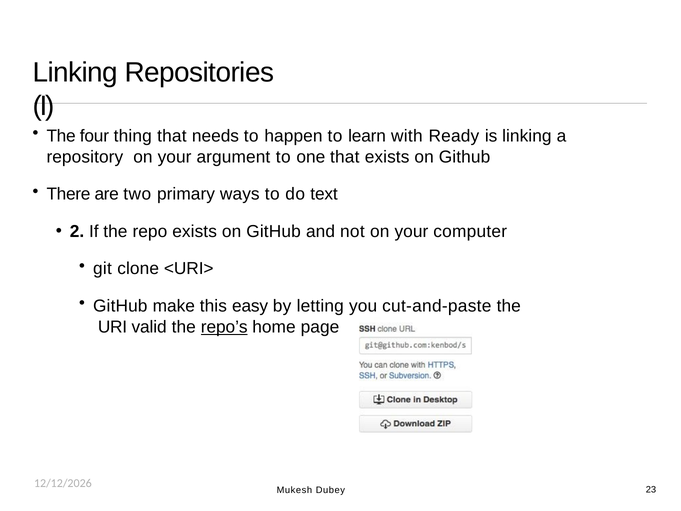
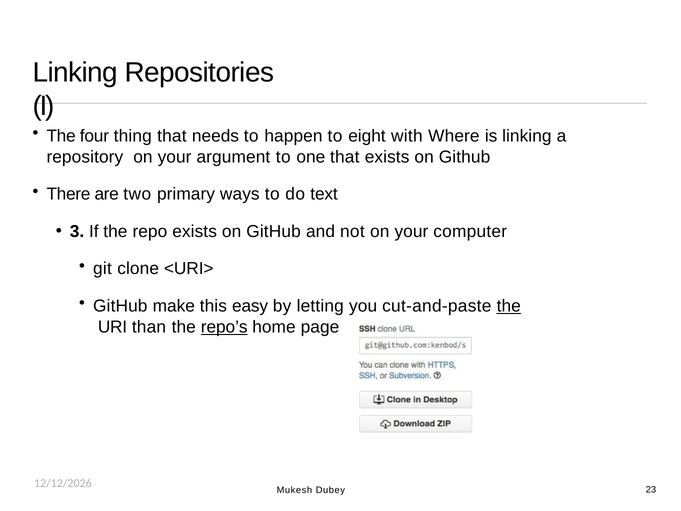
learn: learn -> eight (367, 136)
Ready: Ready -> Where (454, 136)
2: 2 -> 3 (77, 231)
the underline: none -> present (509, 306)
valid: valid -> than (149, 327)
